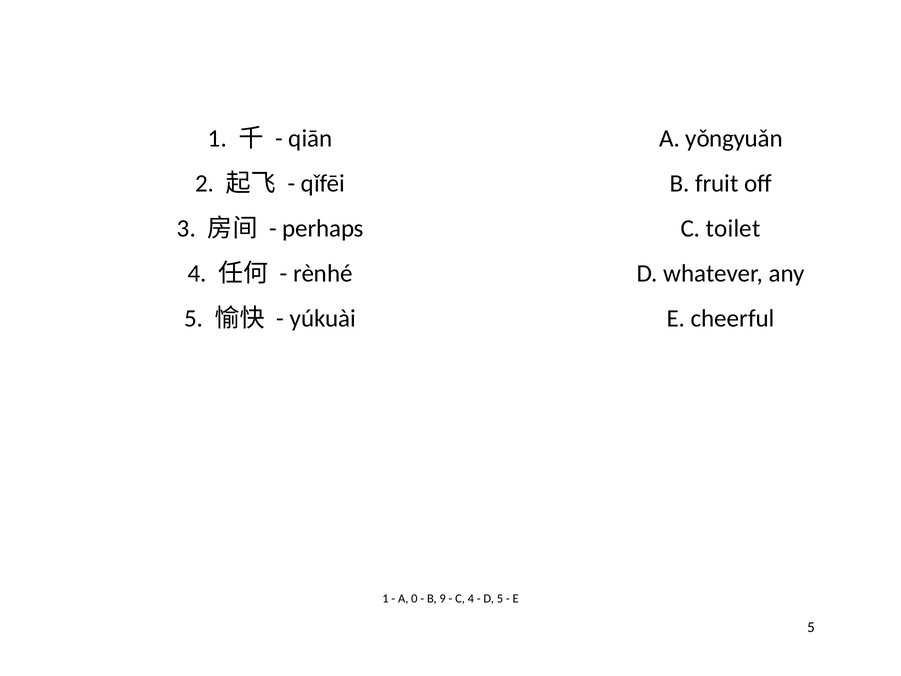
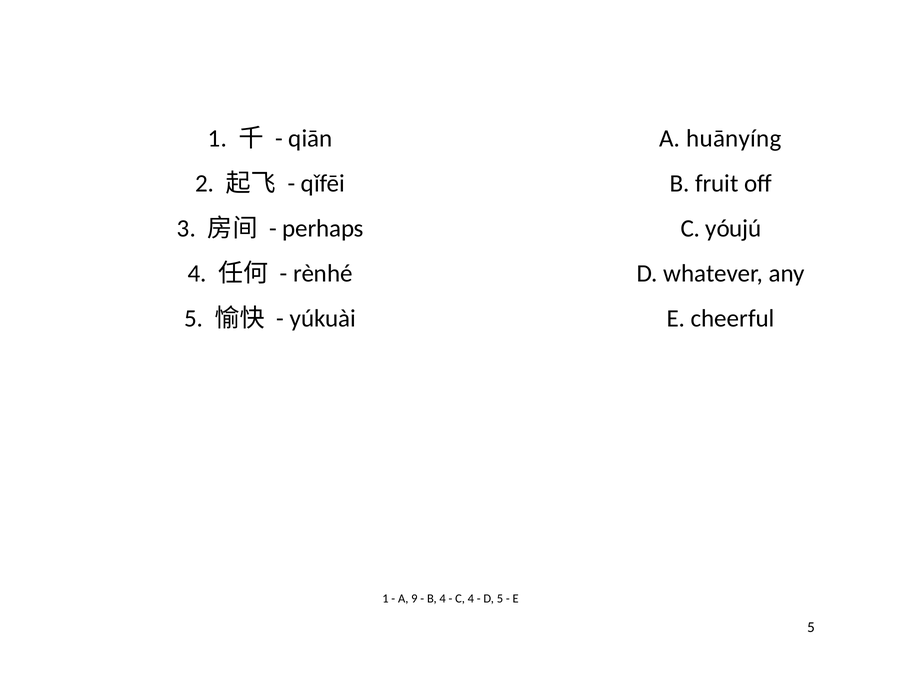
yǒngyuǎn: yǒngyuǎn -> huānyíng (734, 138)
toilet: toilet -> yóujú (733, 228)
0: 0 -> 9 (414, 598)
B 9: 9 -> 4 (443, 598)
